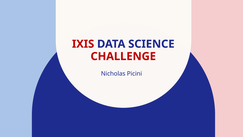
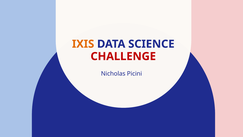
IXIS colour: red -> orange (83, 44)
